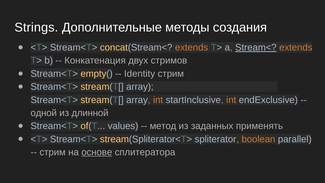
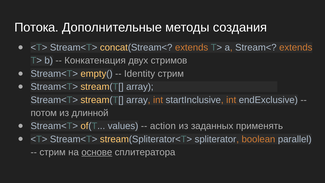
Strings: Strings -> Потока (36, 28)
Stream< underline: present -> none (256, 47)
одной: одной -> потом (44, 113)
метод: метод -> action (163, 126)
